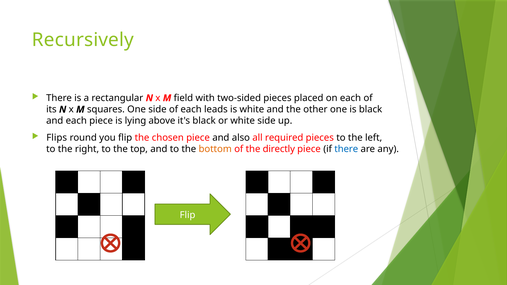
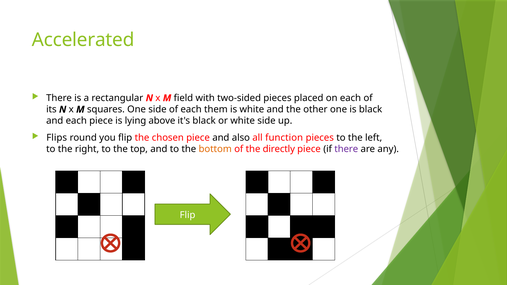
Recursively: Recursively -> Accelerated (83, 40)
leads: leads -> them (216, 110)
required: required -> function (284, 138)
there colour: blue -> purple (346, 149)
